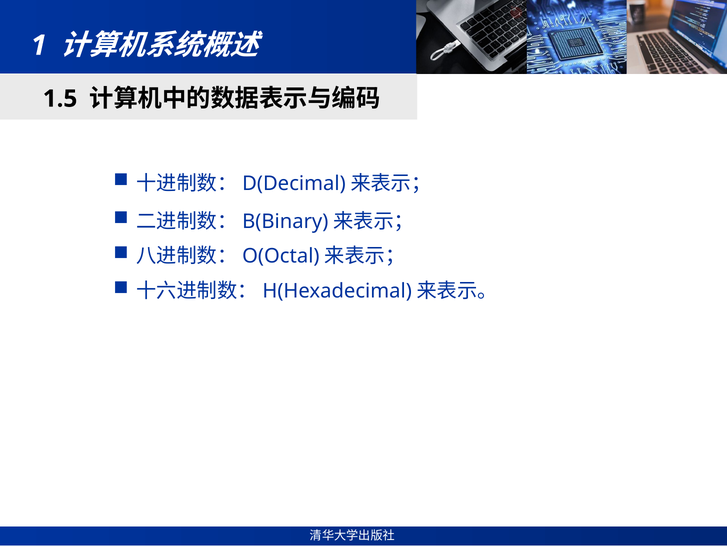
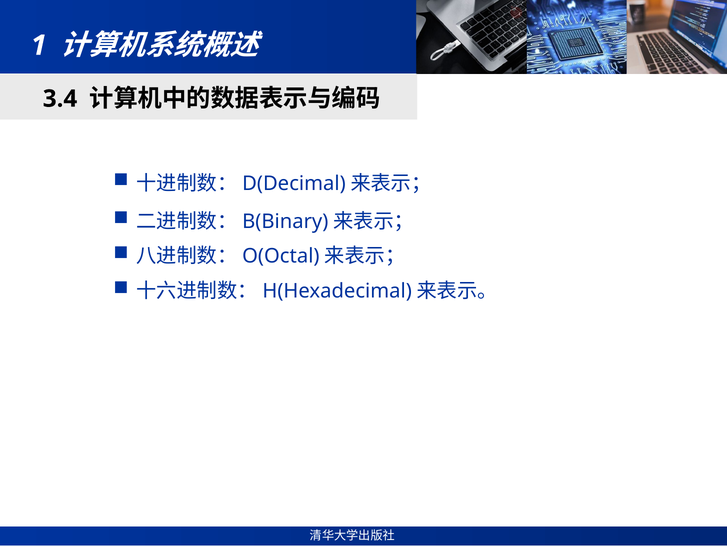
1.5: 1.5 -> 3.4 (60, 99)
